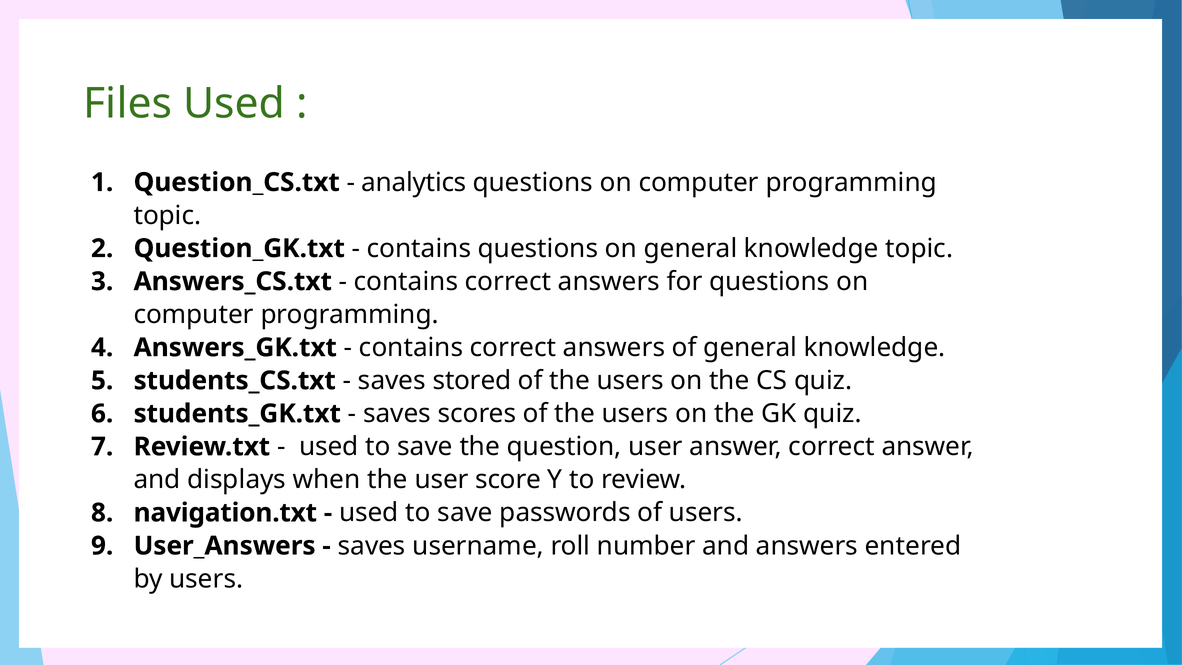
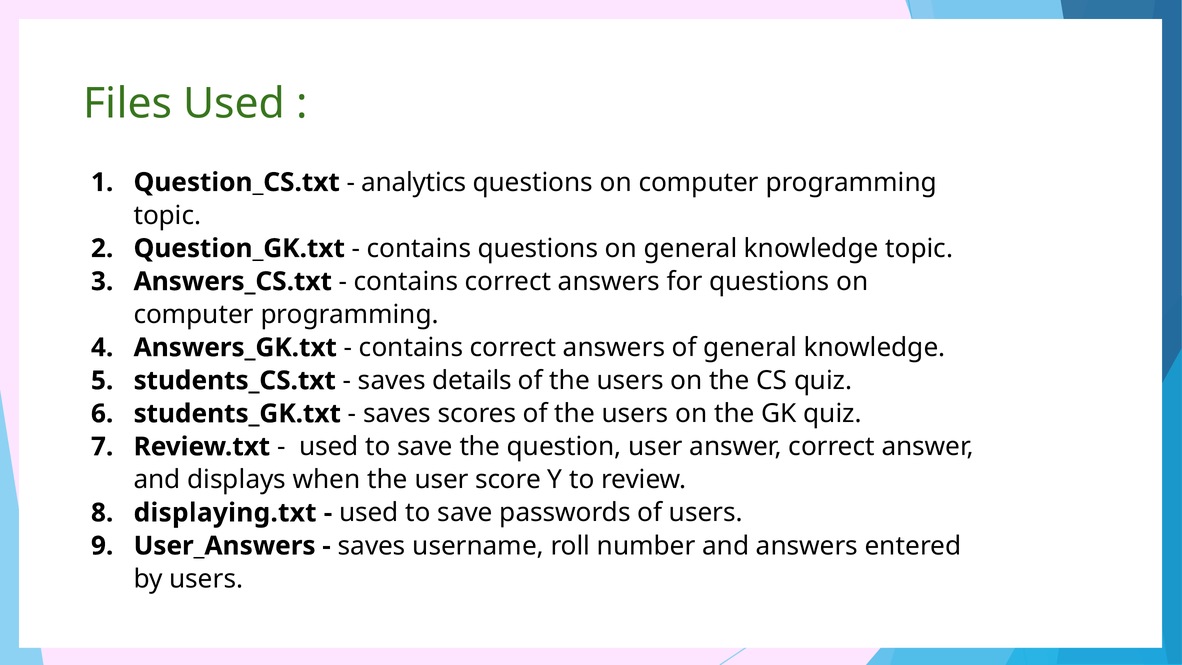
stored: stored -> details (472, 381)
navigation.txt: navigation.txt -> displaying.txt (225, 513)
